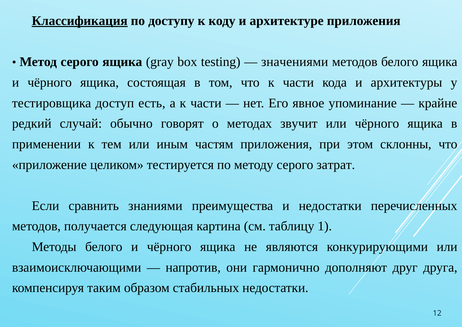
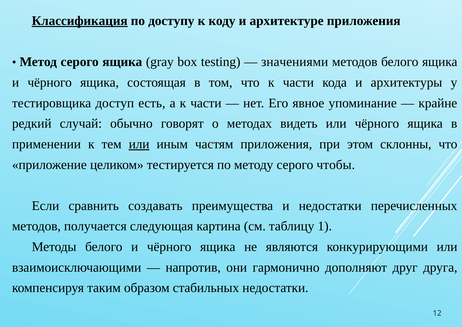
звучит: звучит -> видеть (299, 123)
или underline: none -> present (139, 144)
затрат: затрат -> чтобы (336, 165)
знаниями: знаниями -> создавать (155, 206)
